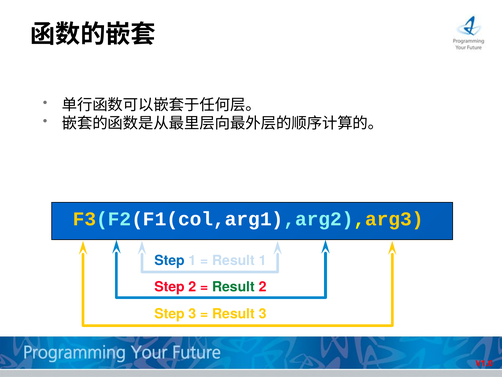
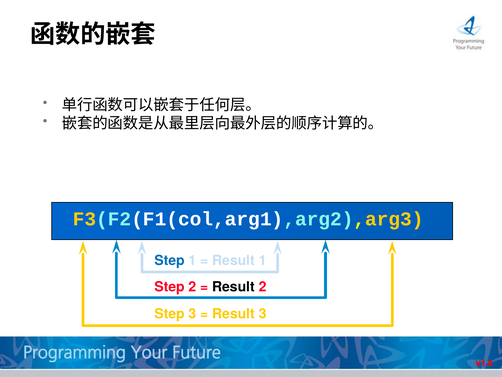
Result colour: green -> black (233, 286)
